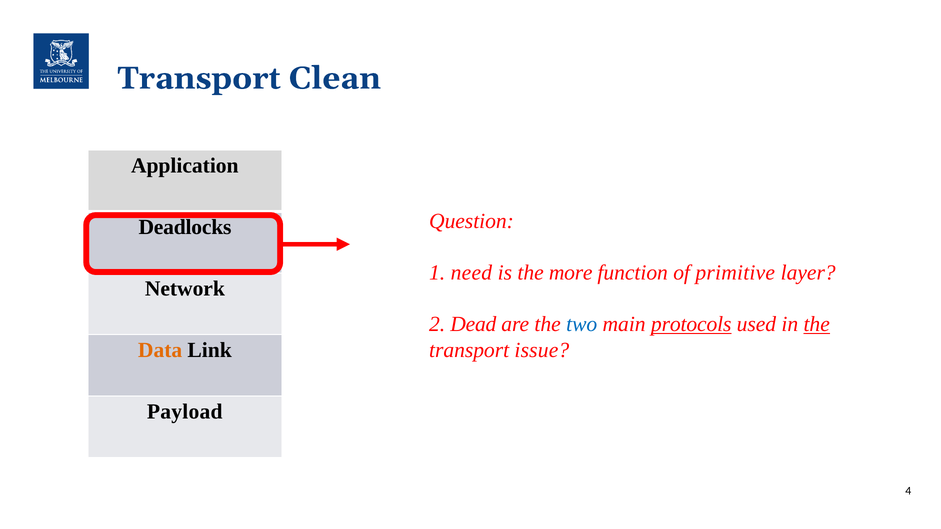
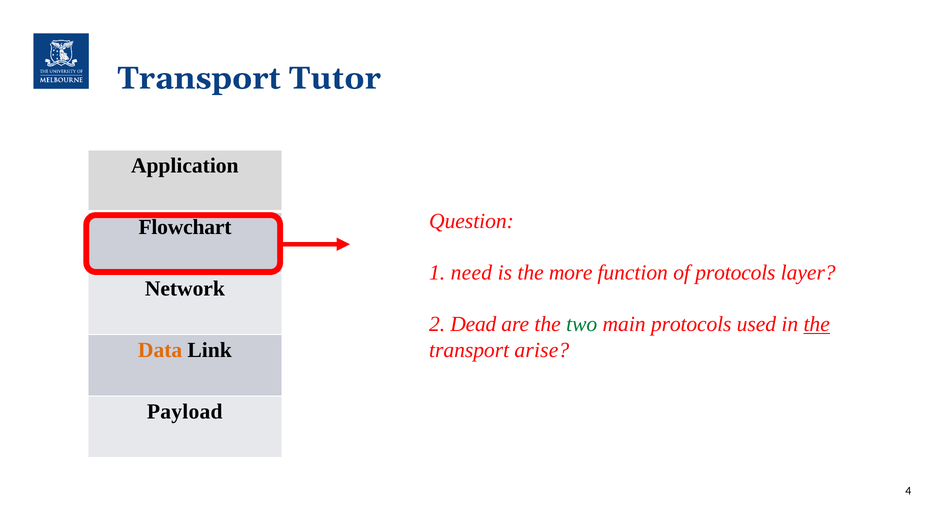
Clean: Clean -> Tutor (335, 78)
Deadlocks: Deadlocks -> Flowchart (185, 227)
of primitive: primitive -> protocols (735, 273)
two colour: blue -> green (582, 325)
protocols underline: present -> none (691, 325)
issue: issue -> arise (542, 350)
